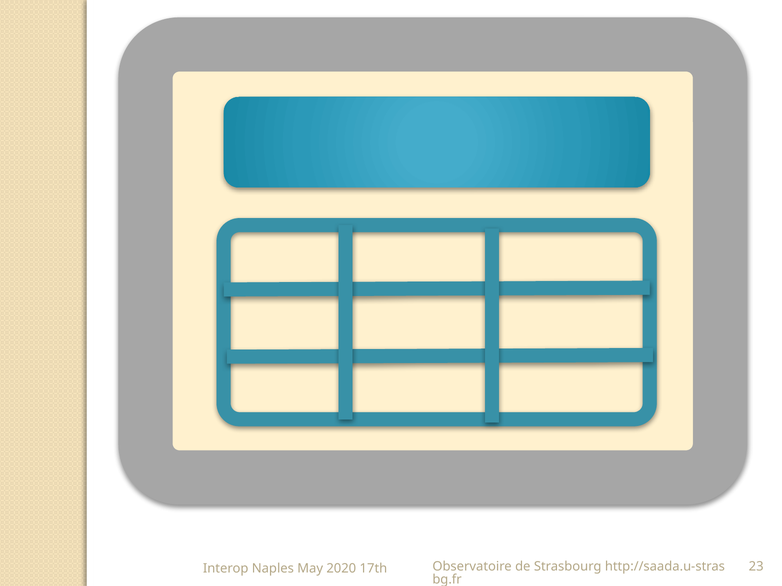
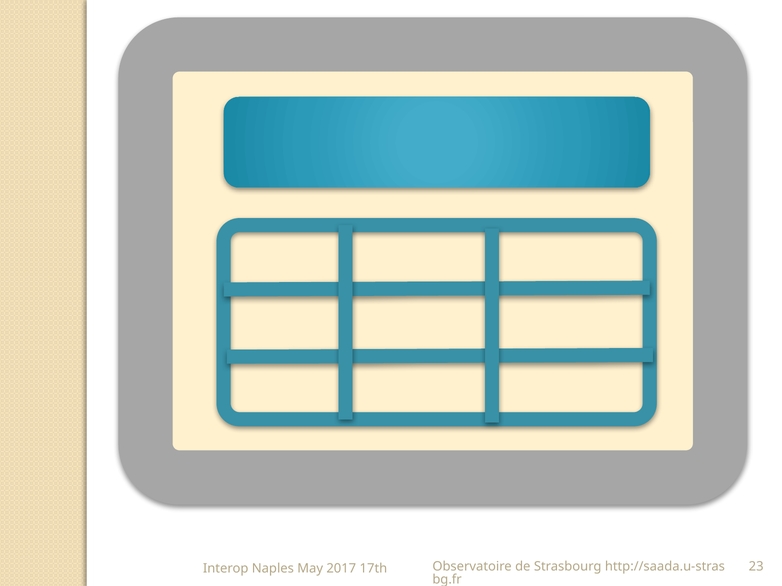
2020: 2020 -> 2017 (341, 569)
